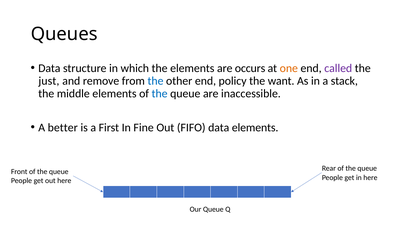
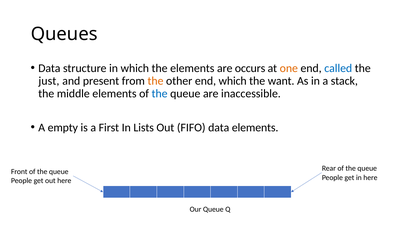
called colour: purple -> blue (338, 68)
remove: remove -> present (101, 81)
the colour: blue -> orange (155, 81)
end policy: policy -> which (233, 81)
better: better -> empty (63, 127)
Fine: Fine -> Lists (144, 127)
